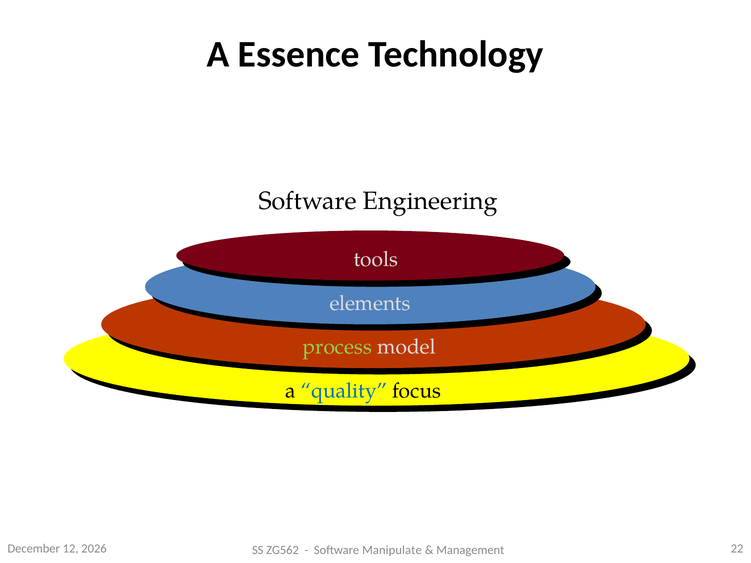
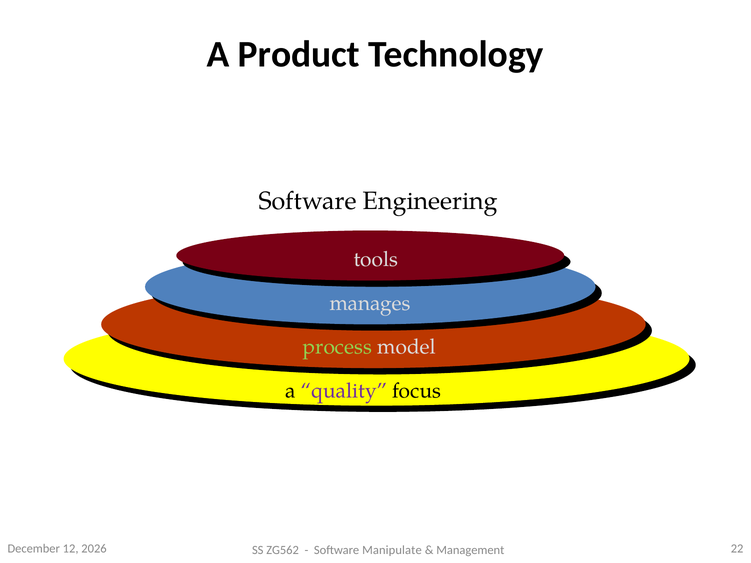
Essence: Essence -> Product (299, 55)
elements: elements -> manages (370, 303)
quality colour: blue -> purple (344, 391)
